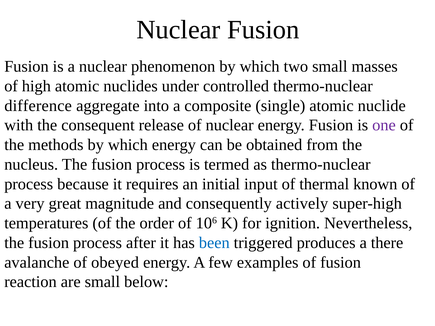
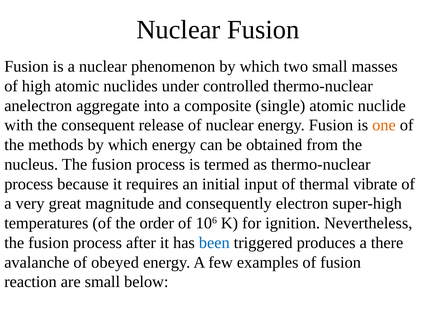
difference: difference -> anelectron (38, 106)
one colour: purple -> orange (384, 125)
known: known -> vibrate (375, 184)
actively: actively -> electron (302, 204)
